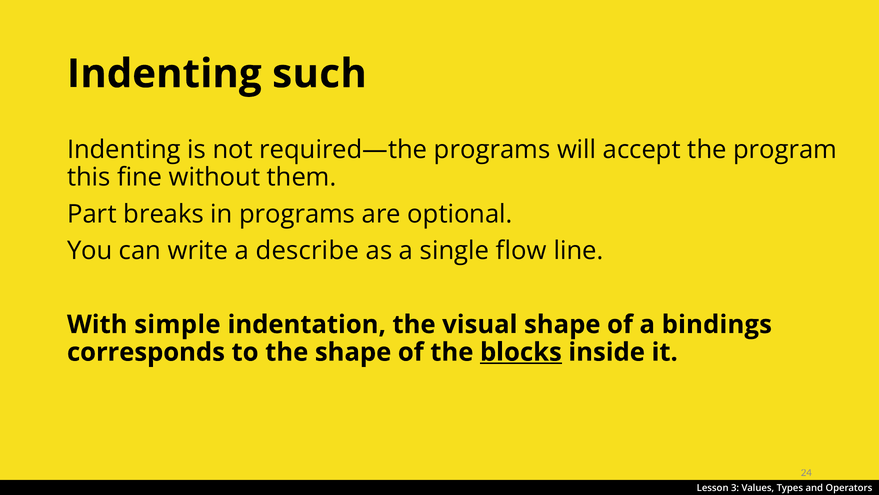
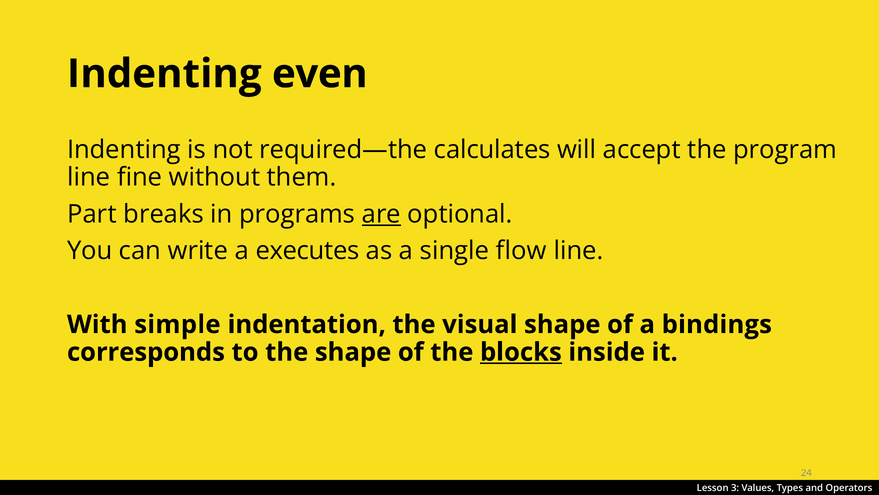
such: such -> even (320, 74)
required—the programs: programs -> calculates (492, 149)
this: this -> line (89, 177)
are underline: none -> present (381, 214)
describe: describe -> executes (308, 251)
